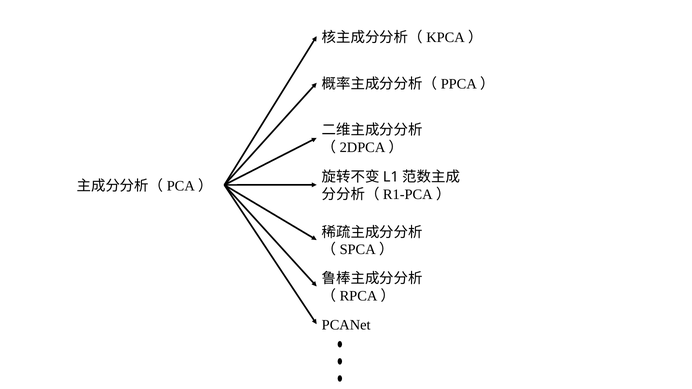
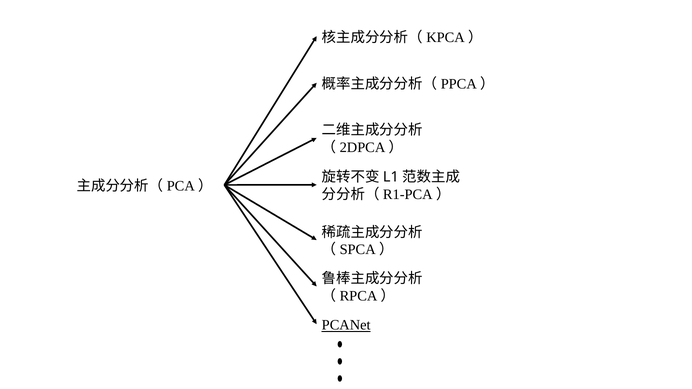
PCANet underline: none -> present (346, 325)
